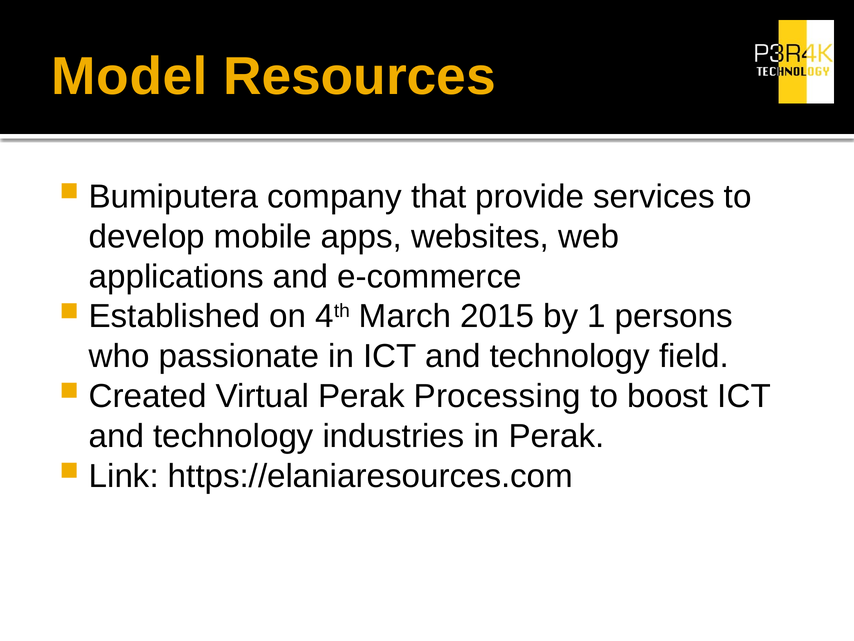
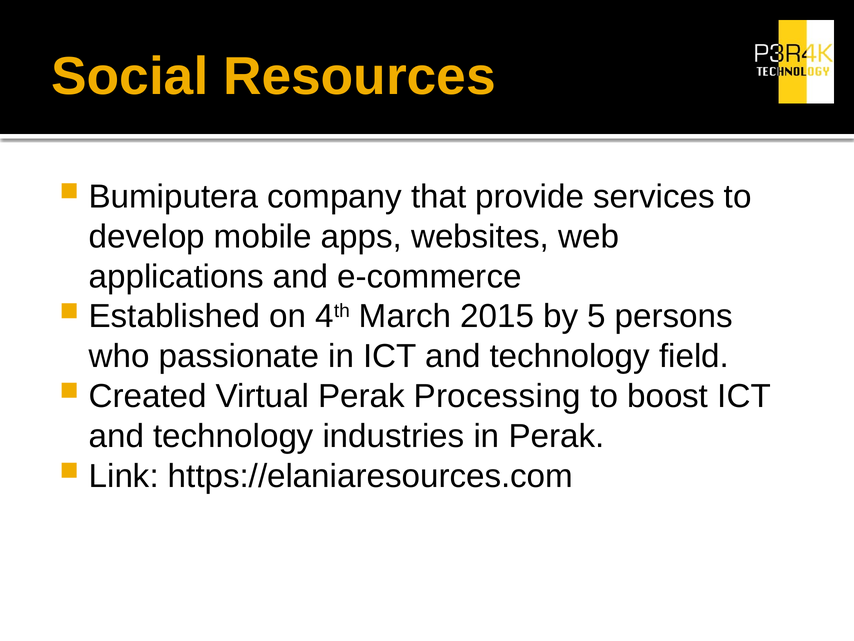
Model: Model -> Social (130, 77)
1: 1 -> 5 (597, 316)
